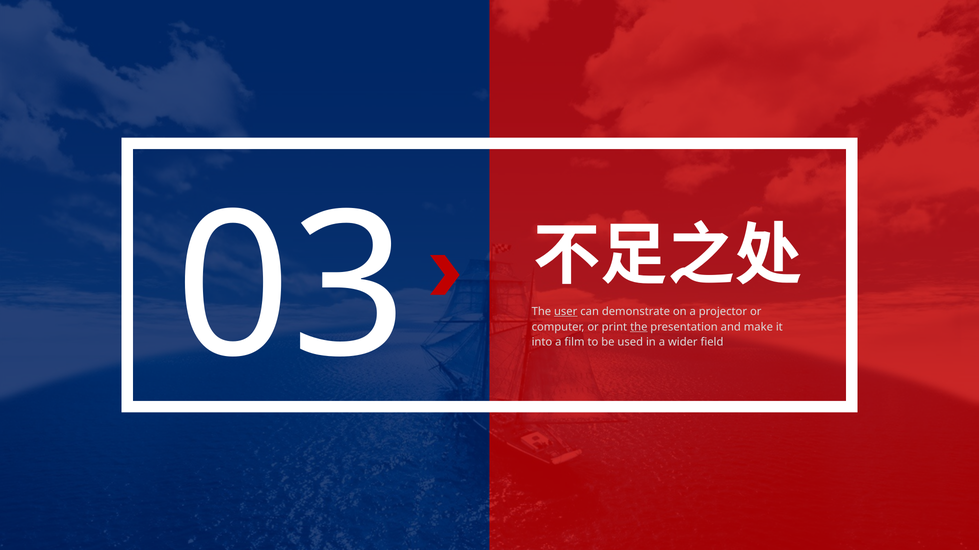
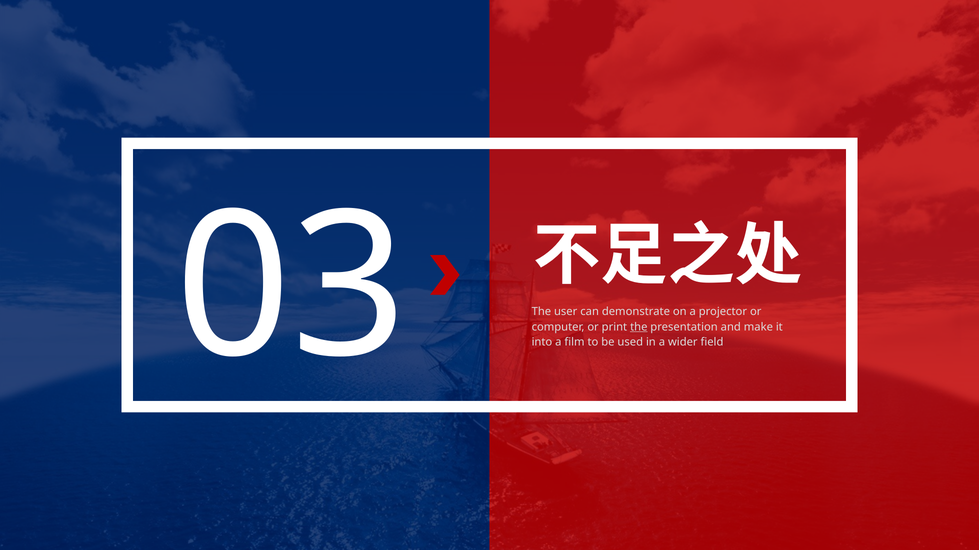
user underline: present -> none (566, 312)
